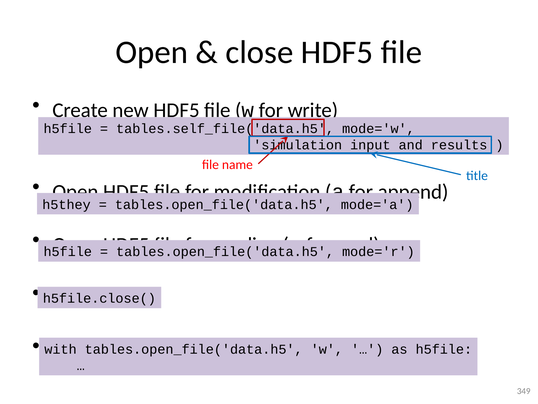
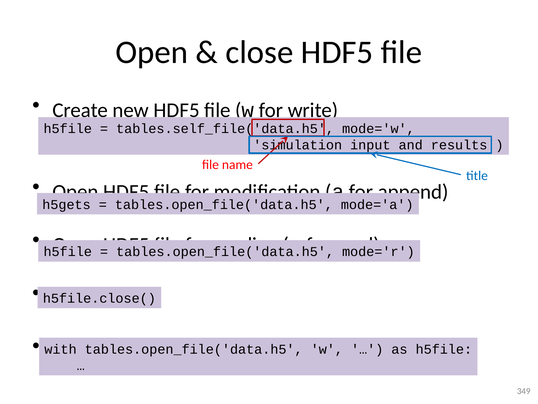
h5they: h5they -> h5gets (67, 204)
